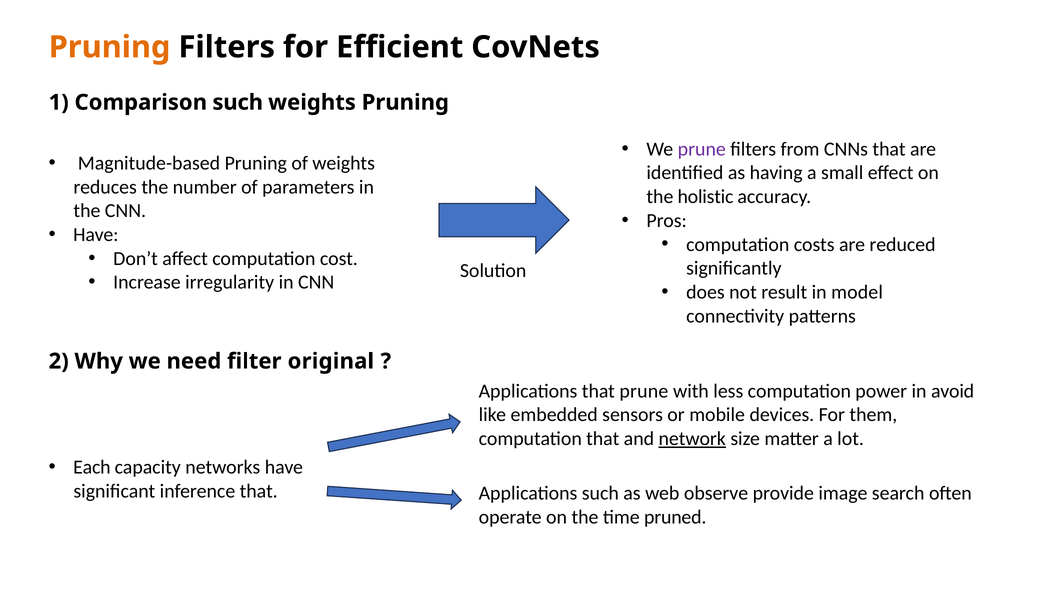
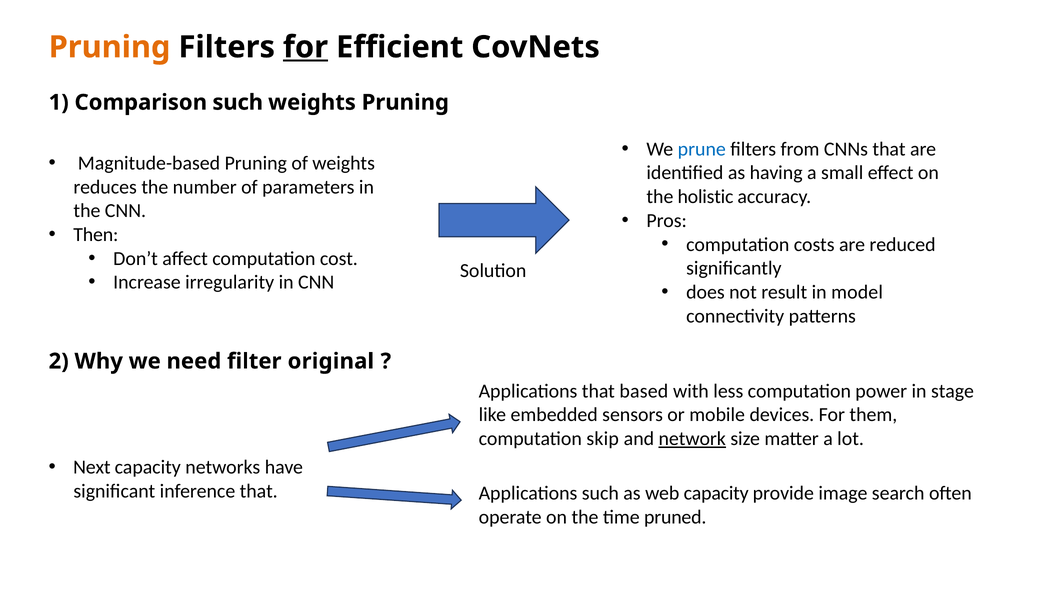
for underline: none -> present (305, 47)
prune colour: purple -> blue (702, 149)
Have: Have -> Then (96, 235)
that prune: prune -> based (644, 391)
avoid: avoid -> stage (953, 391)
computation that: that -> skip (603, 439)
Each: Each -> Next (92, 467)
web observe: observe -> capacity (716, 493)
